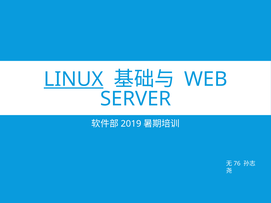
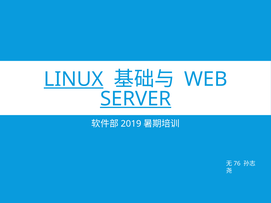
SERVER underline: none -> present (136, 99)
